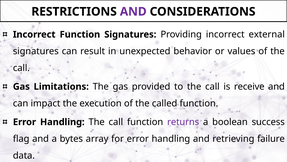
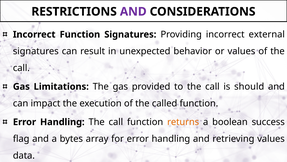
receive: receive -> should (249, 86)
returns colour: purple -> orange (183, 122)
retrieving failure: failure -> values (271, 138)
